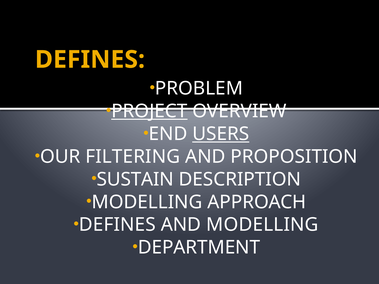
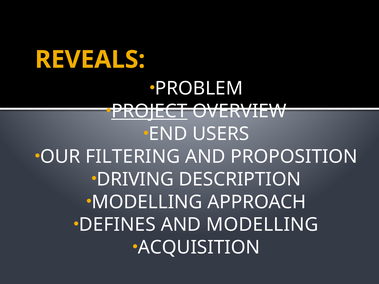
DEFINES: DEFINES -> REVEALS (90, 60)
USERS underline: present -> none (221, 134)
SUSTAIN: SUSTAIN -> DRIVING (135, 179)
DEPARTMENT: DEPARTMENT -> ACQUISITION (199, 248)
